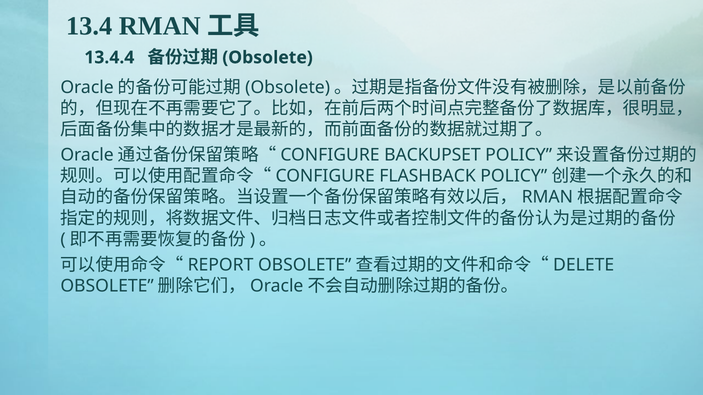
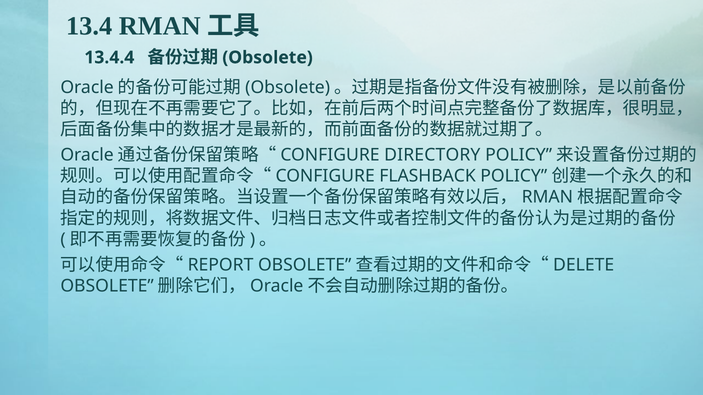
BACKUPSET: BACKUPSET -> DIRECTORY (432, 155)
